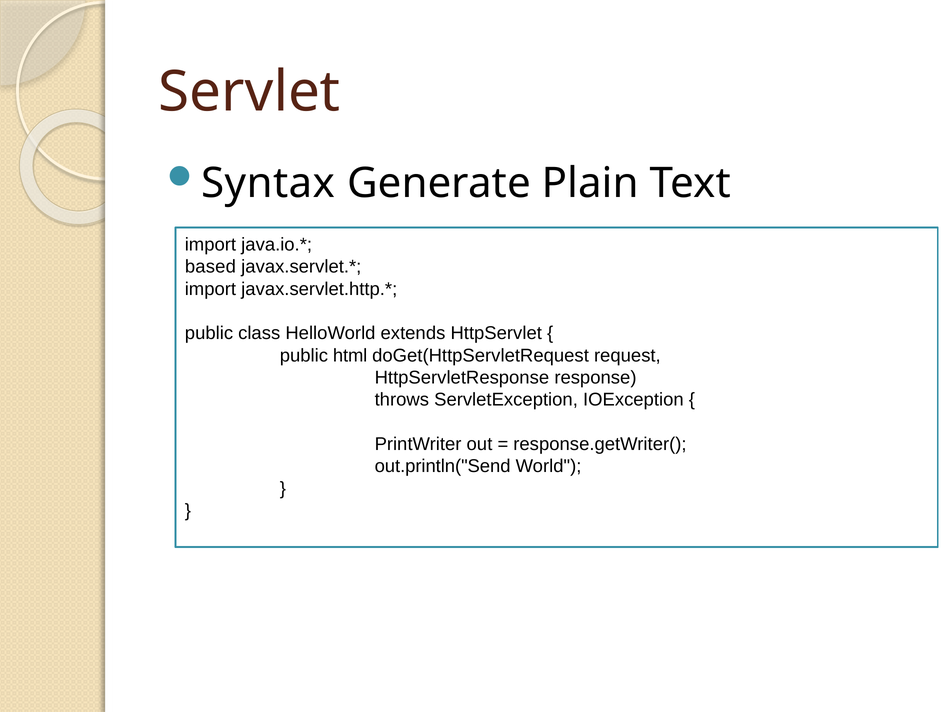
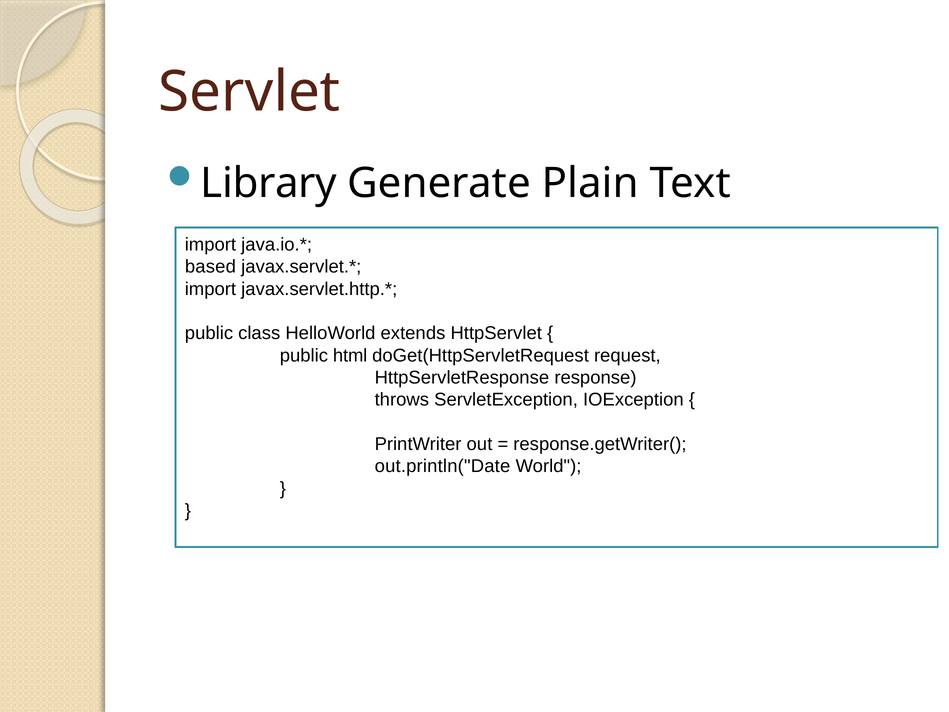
Syntax: Syntax -> Library (269, 183)
out.println("Send: out.println("Send -> out.println("Date (442, 466)
